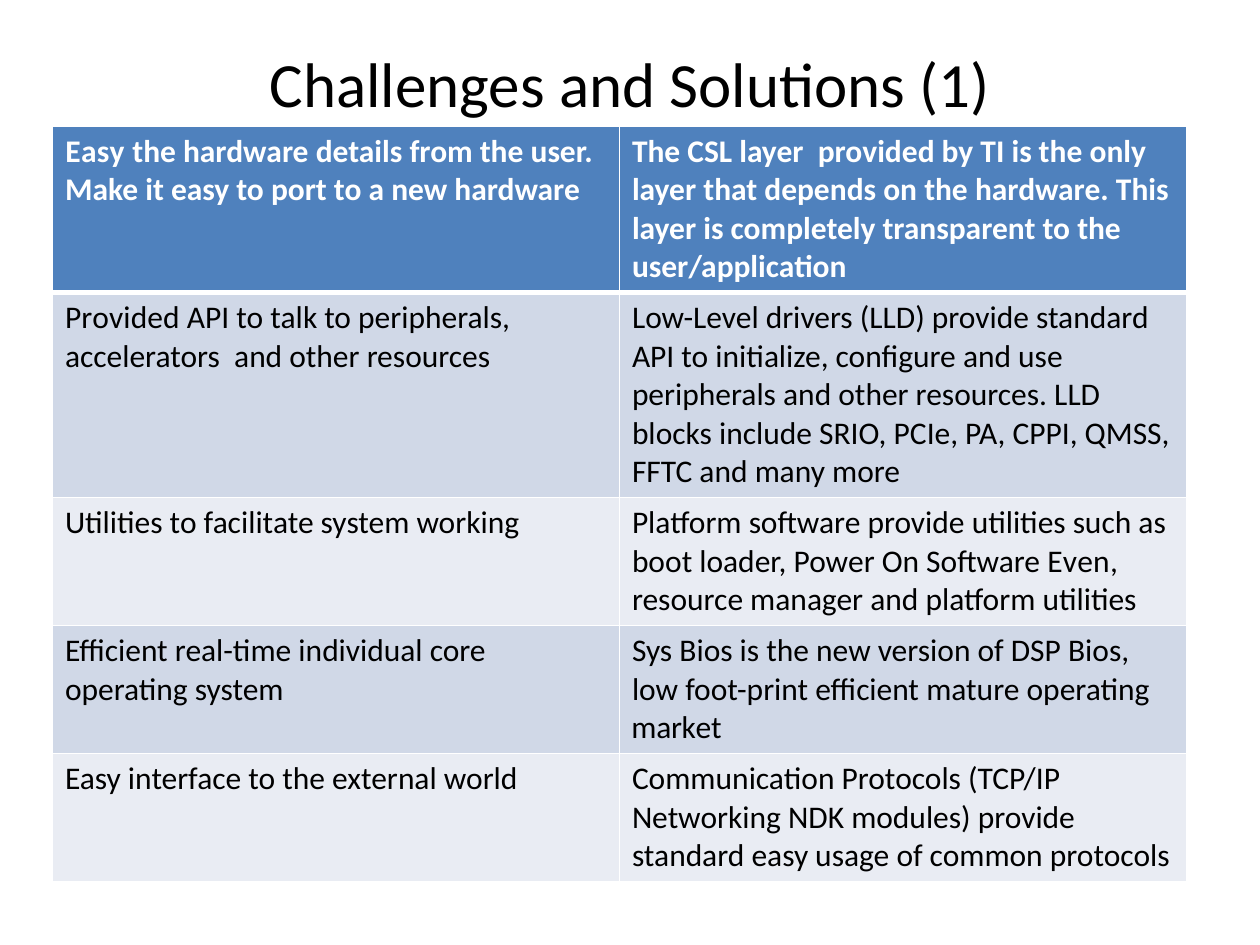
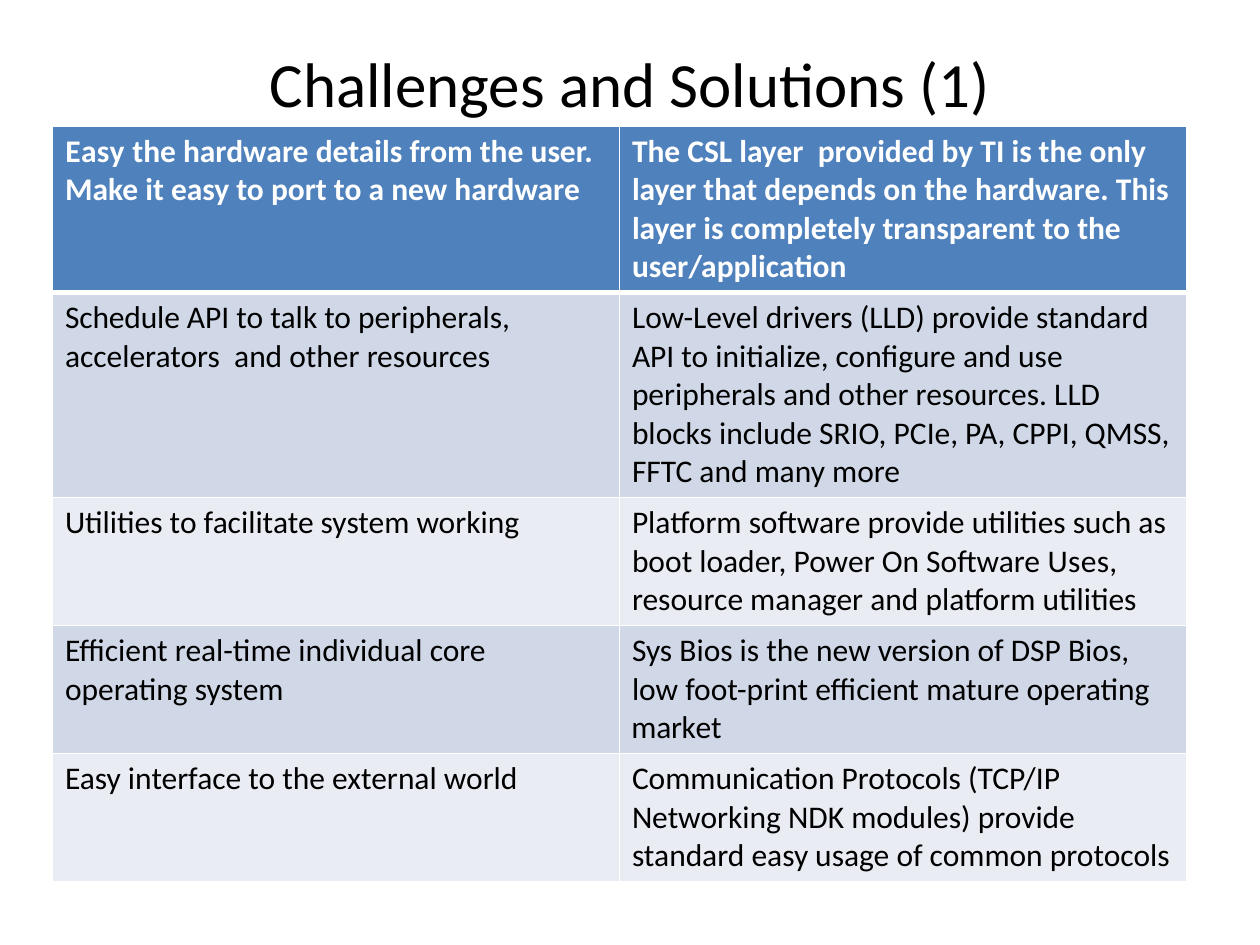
Provided: Provided -> Schedule (123, 318)
Even: Even -> Uses (1083, 562)
